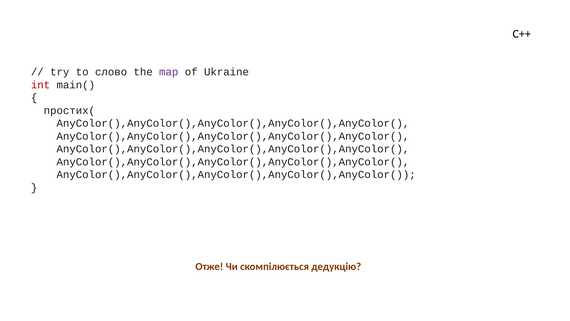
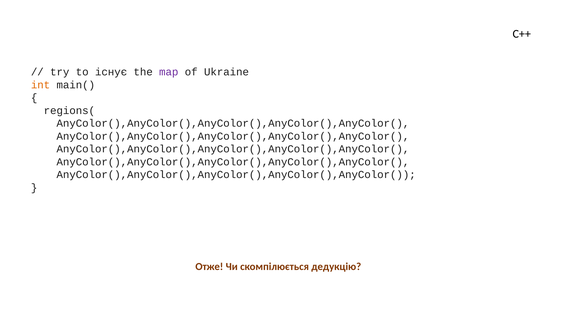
слово: слово -> існує (111, 72)
int colour: red -> orange (41, 85)
простих(: простих( -> regions( (69, 110)
